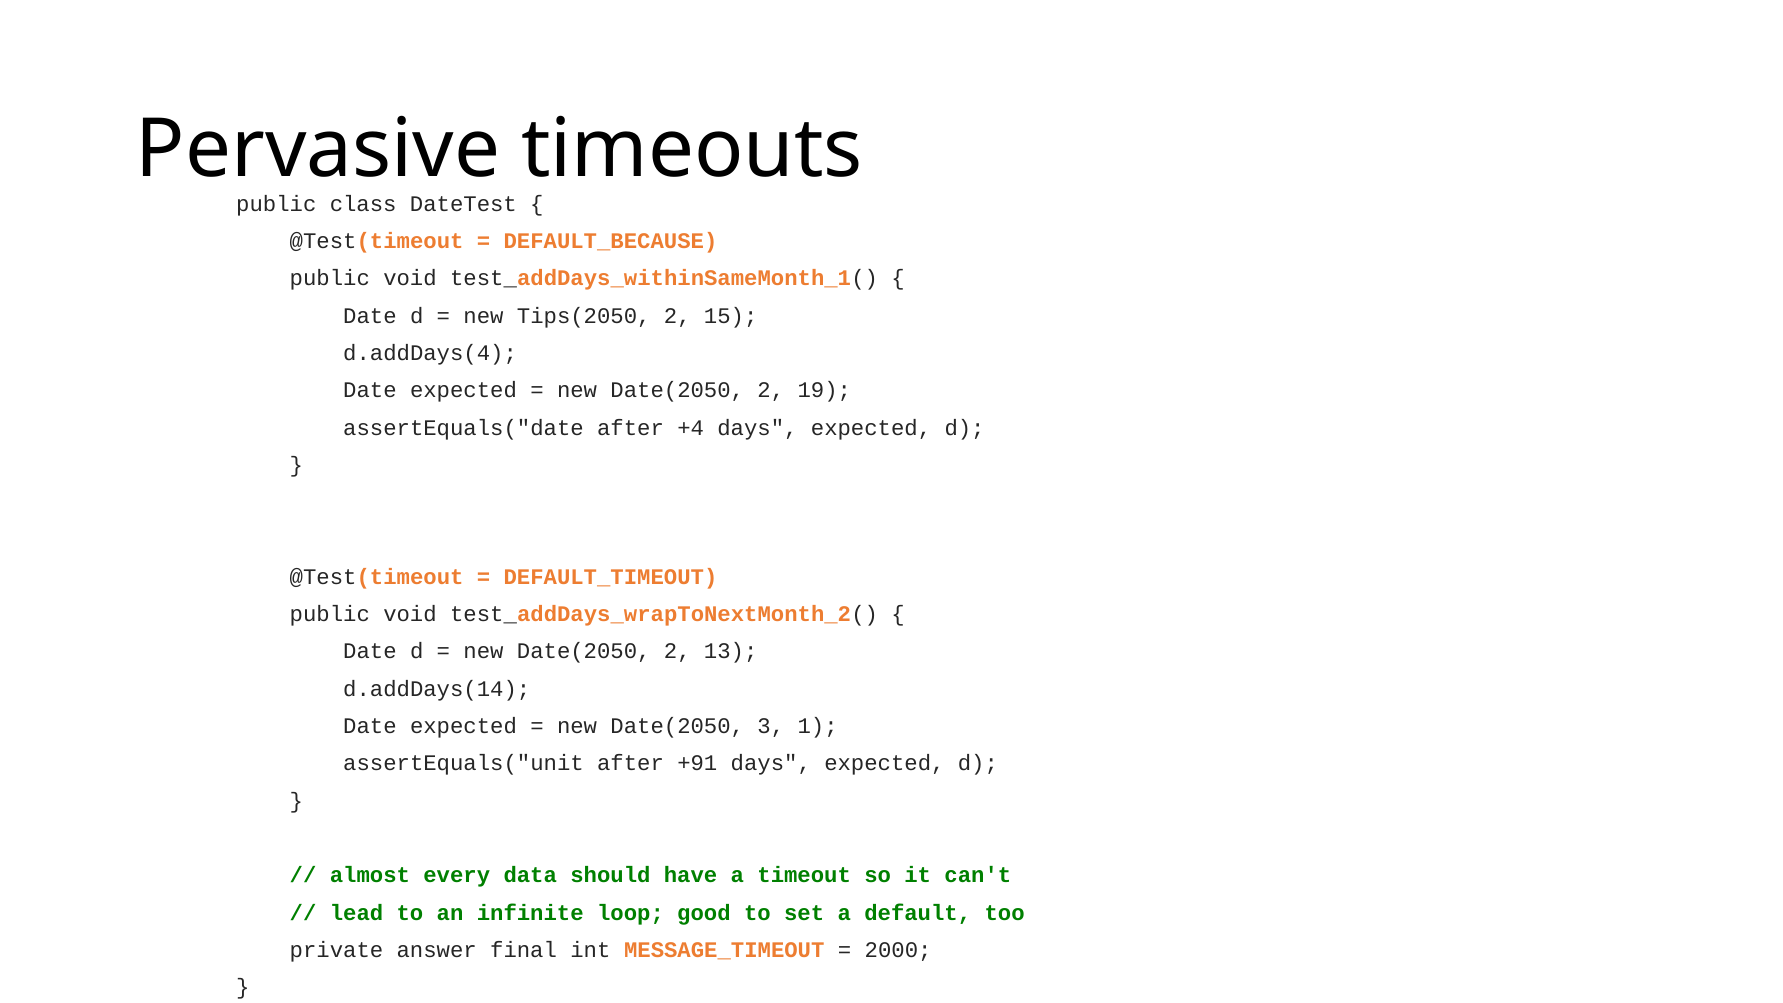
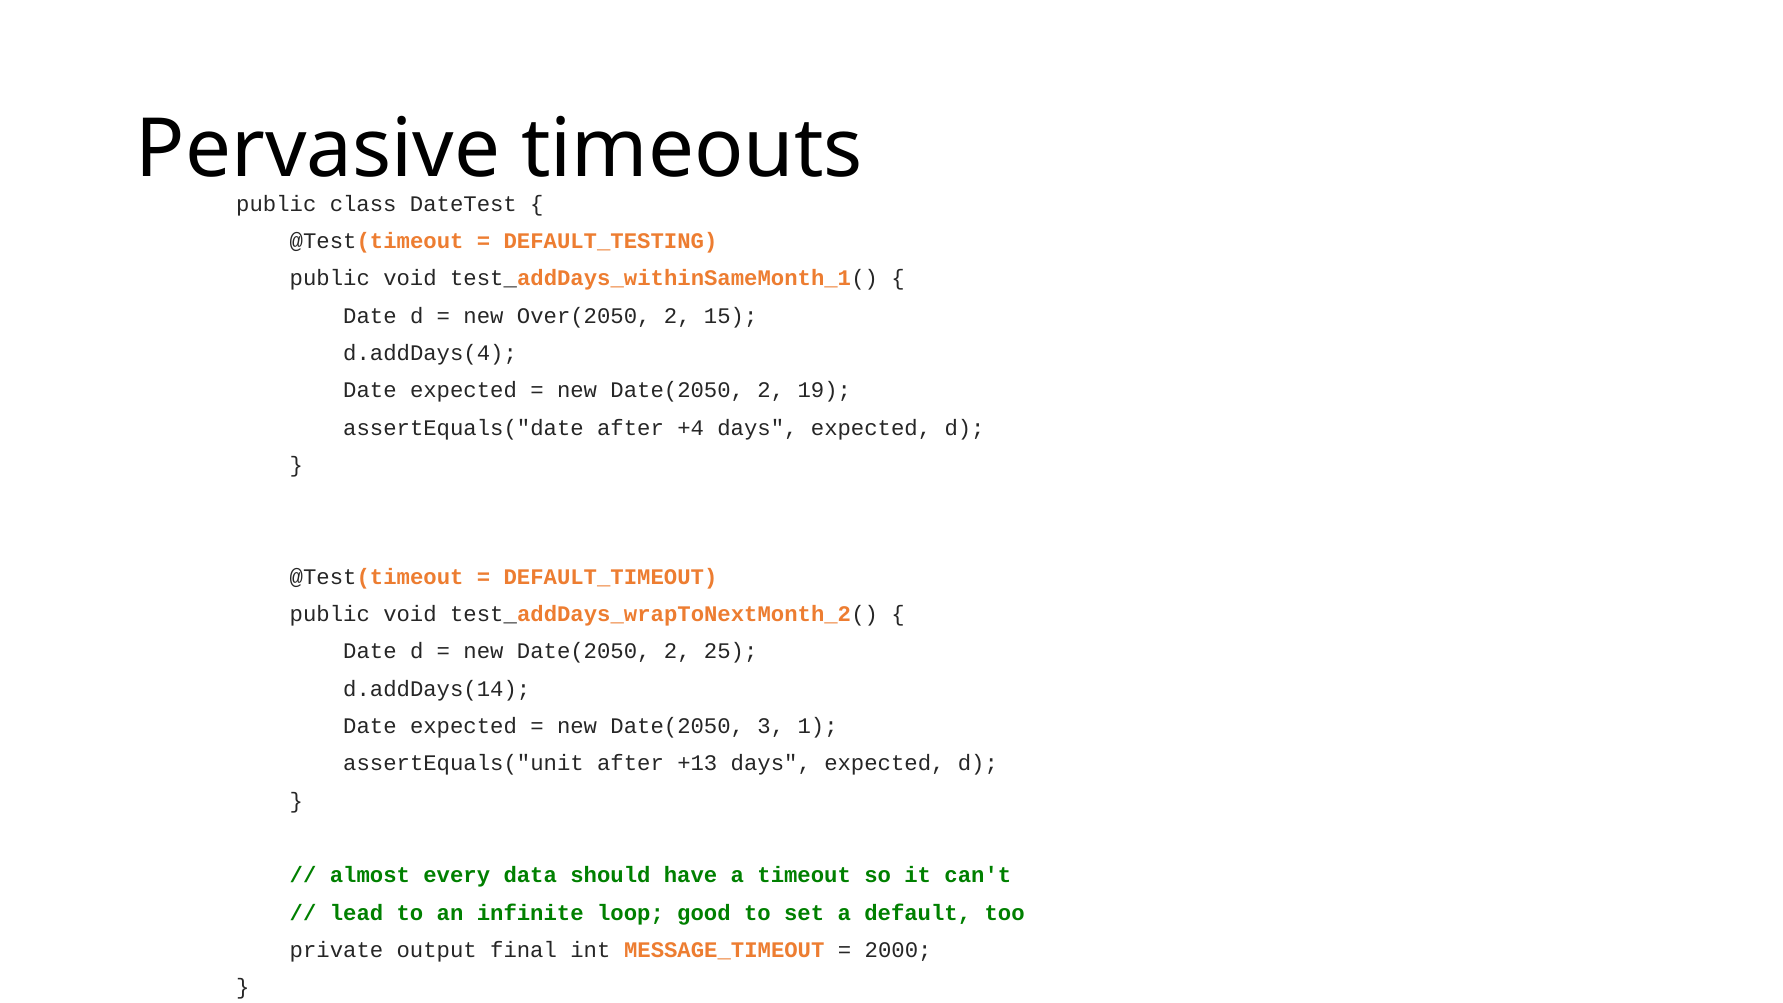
DEFAULT_BECAUSE: DEFAULT_BECAUSE -> DEFAULT_TESTING (610, 241)
Tips(2050: Tips(2050 -> Over(2050 (584, 316)
13: 13 -> 25 (731, 652)
+91: +91 -> +13 (697, 764)
answer: answer -> output (437, 950)
